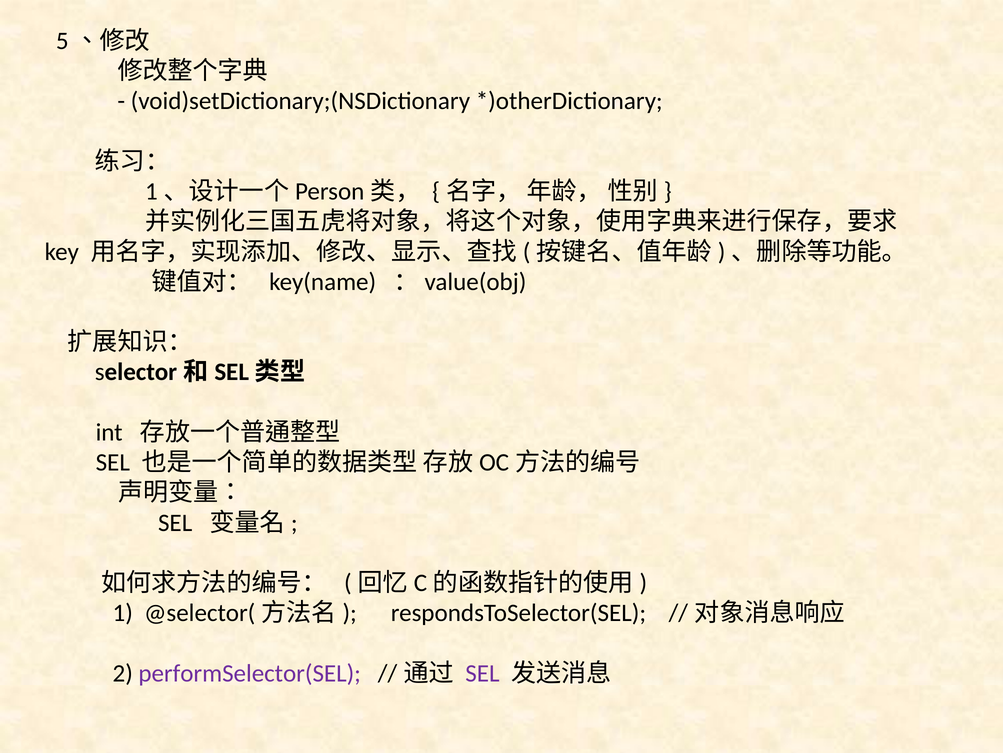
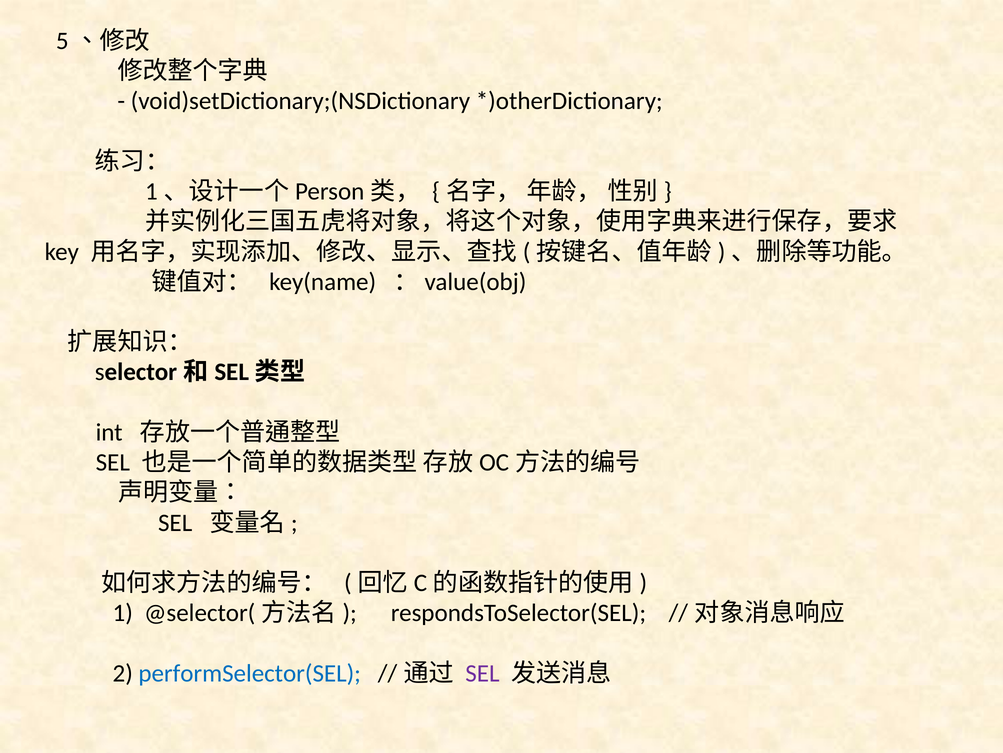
performSelector(SEL colour: purple -> blue (250, 673)
